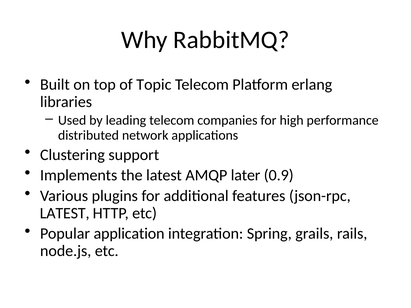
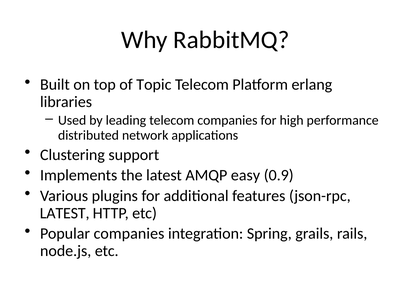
later: later -> easy (245, 176)
Popular application: application -> companies (129, 234)
